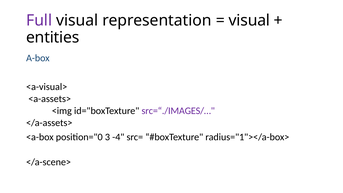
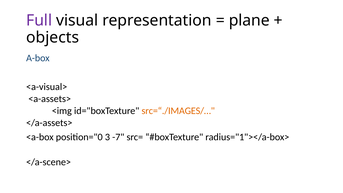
visual: visual -> plane (249, 20)
entities: entities -> objects (53, 37)
src=“./IMAGES/… colour: purple -> orange (178, 111)
-4: -4 -> -7 (118, 137)
